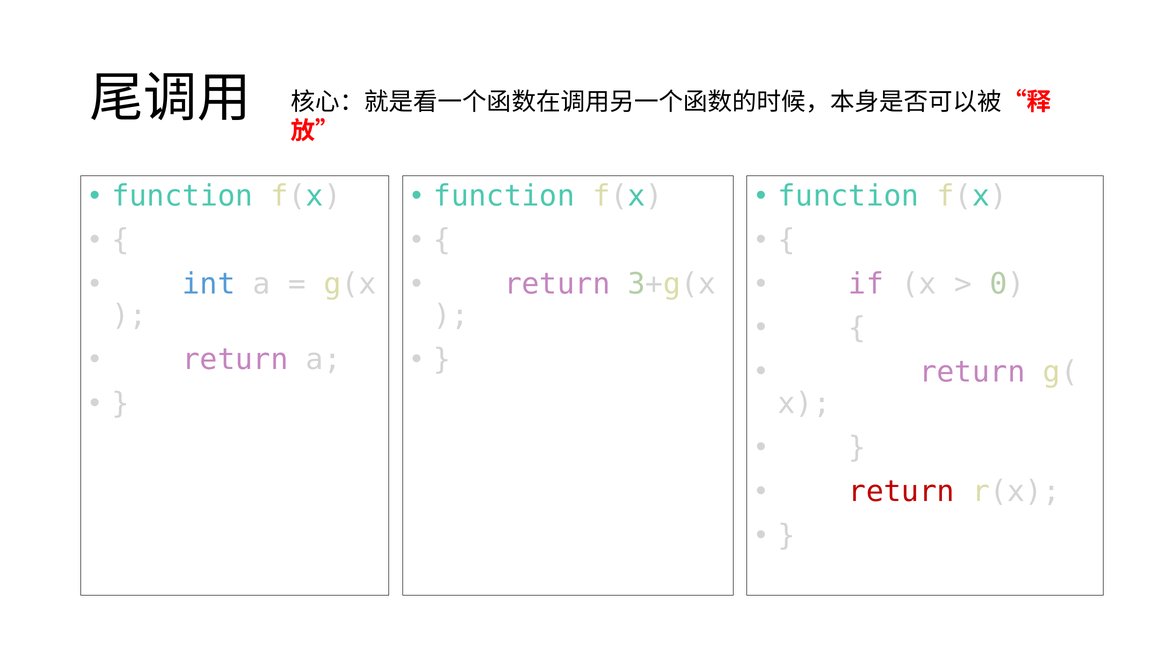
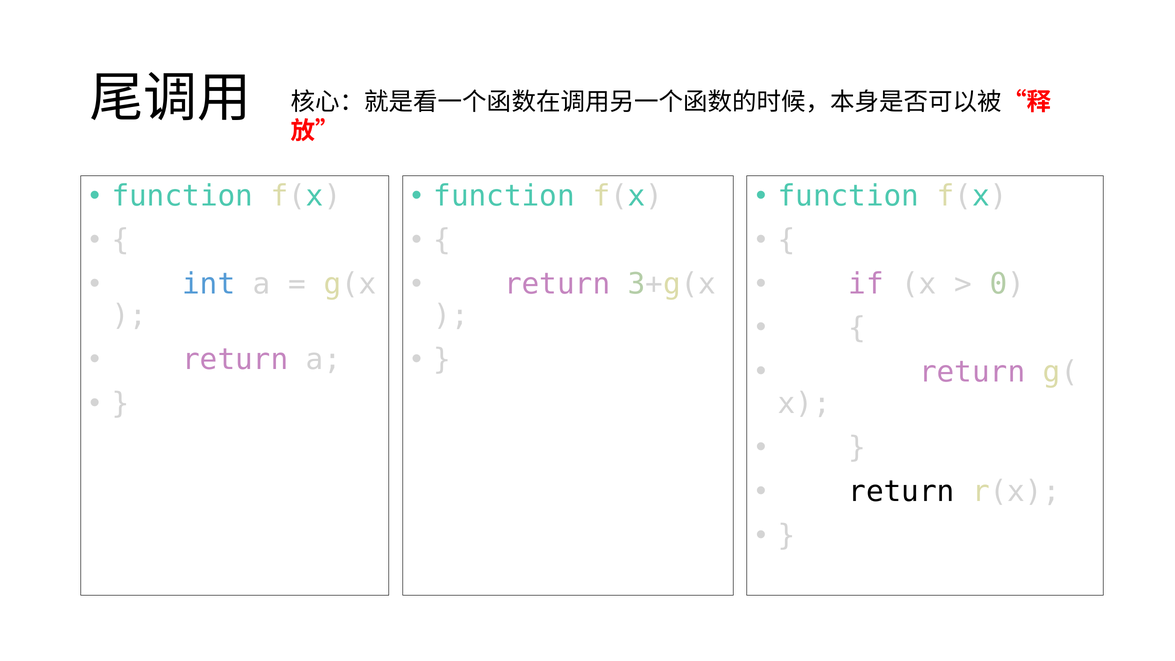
return colour: red -> black (901, 492)
